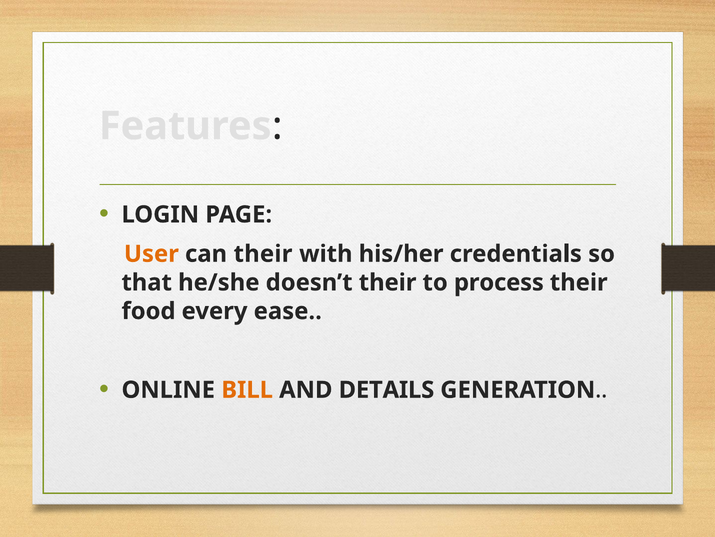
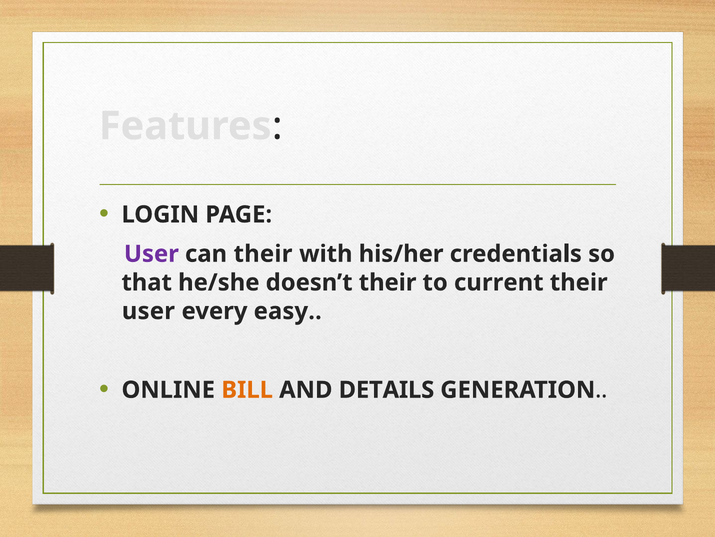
User colour: orange -> purple (151, 254)
process: process -> current (499, 282)
food: food -> user (148, 311)
ease: ease -> easy (288, 311)
